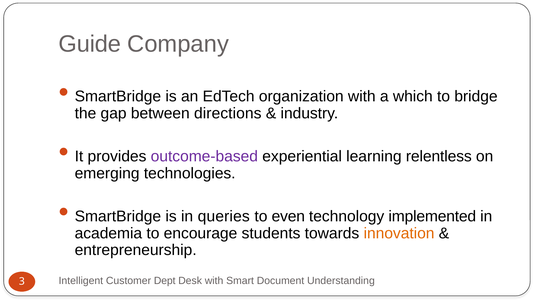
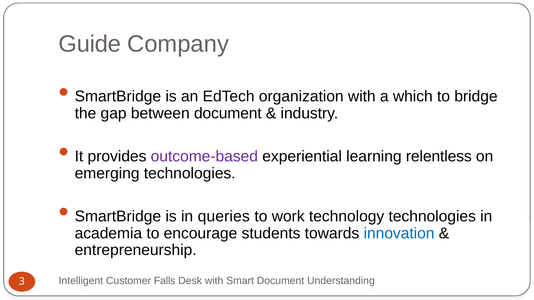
between directions: directions -> document (228, 113)
even: even -> work (288, 217)
technology implemented: implemented -> technologies (432, 217)
innovation colour: orange -> blue (399, 234)
Dept: Dept -> Falls (165, 281)
